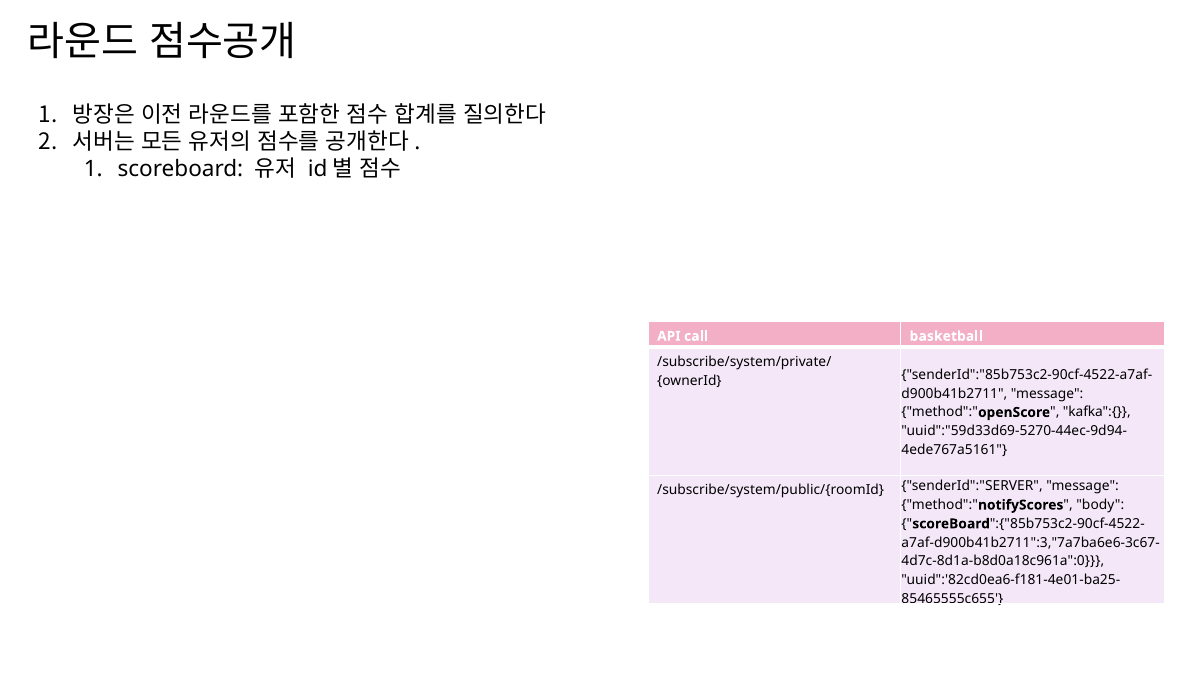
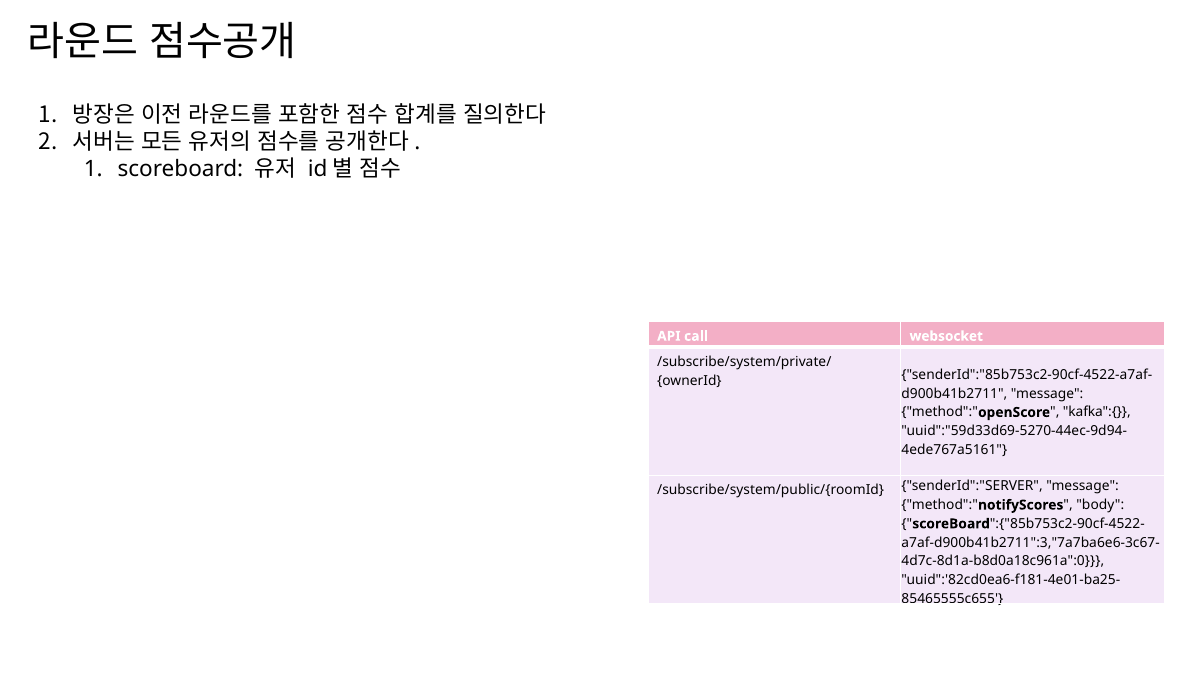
basketball: basketball -> websocket (946, 336)
